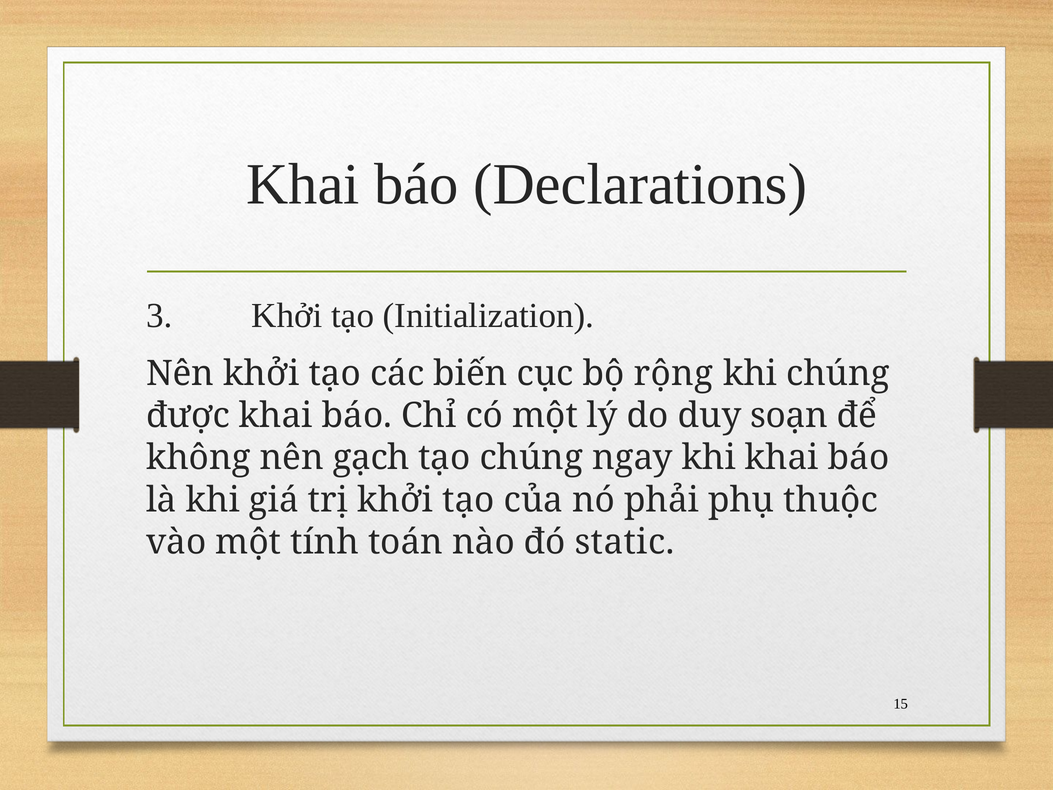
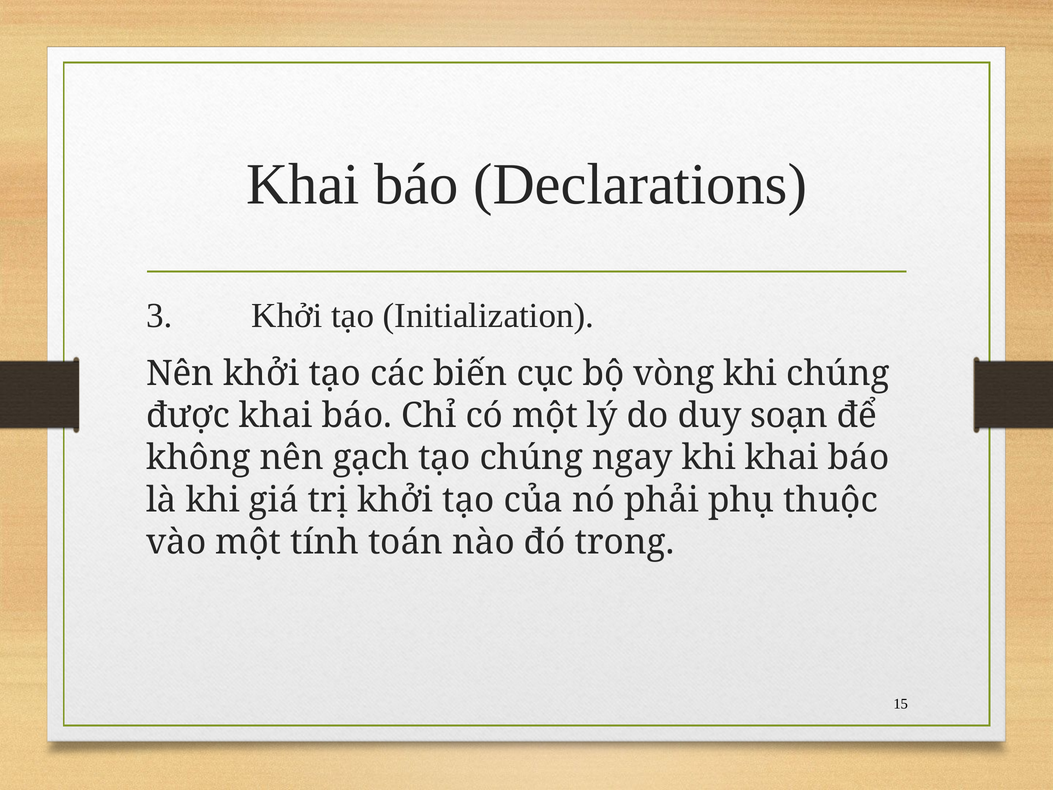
rộng: rộng -> vòng (674, 373)
static: static -> trong (625, 542)
